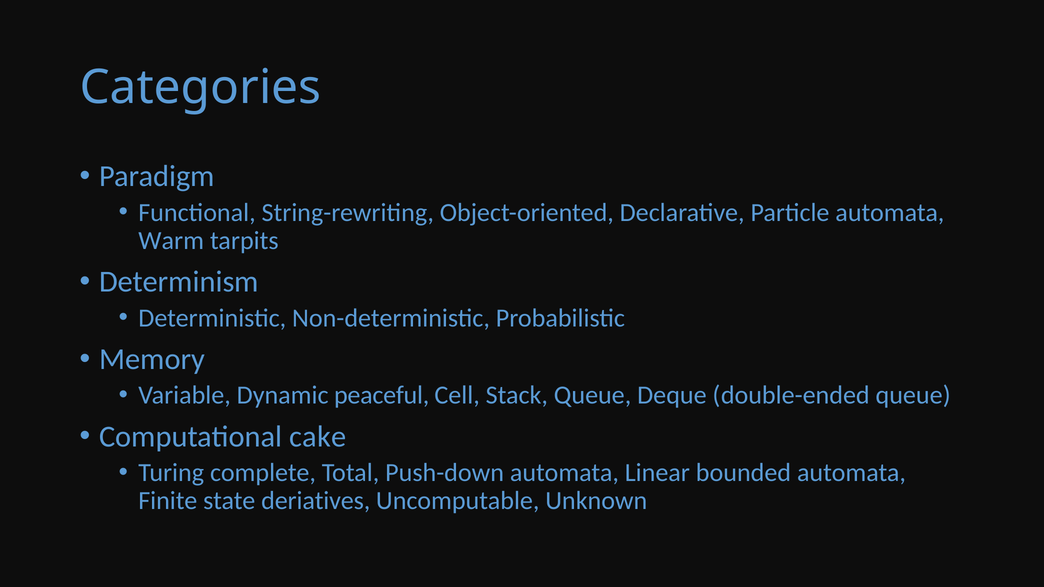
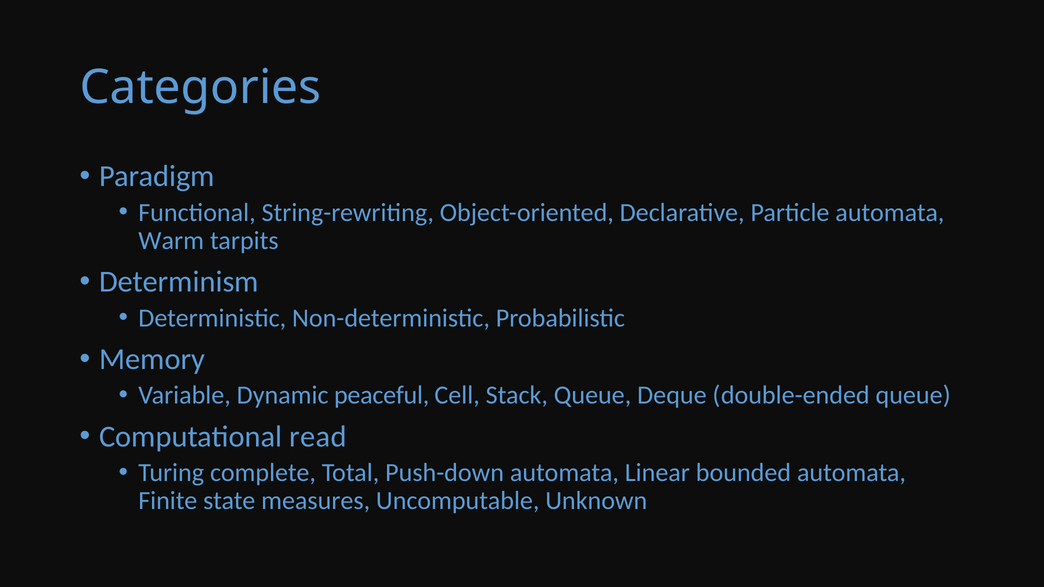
cake: cake -> read (318, 437)
deriatives: deriatives -> measures (316, 501)
